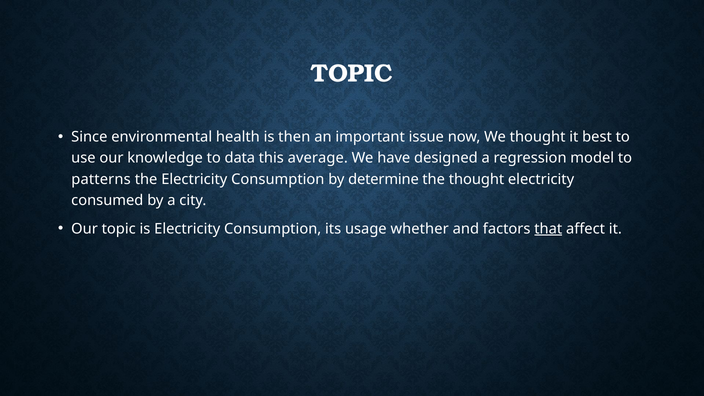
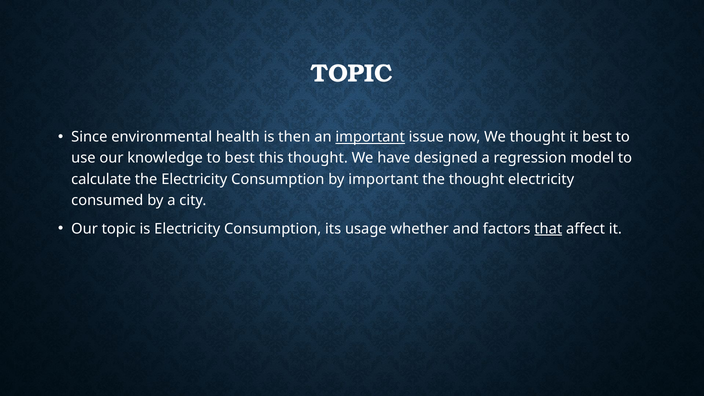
important underline: none -> present (370, 137)
to data: data -> best (240, 158)
this average: average -> thought (318, 158)
patterns: patterns -> calculate (101, 179)
by determine: determine -> important (383, 179)
